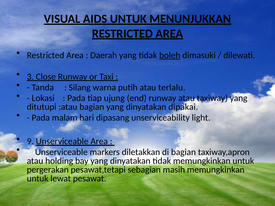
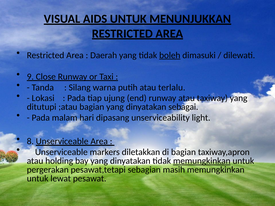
3: 3 -> 9 (30, 77)
dipakai: dipakai -> sebagai (183, 107)
9: 9 -> 8 (30, 142)
memungkinkan underline: none -> present (202, 161)
